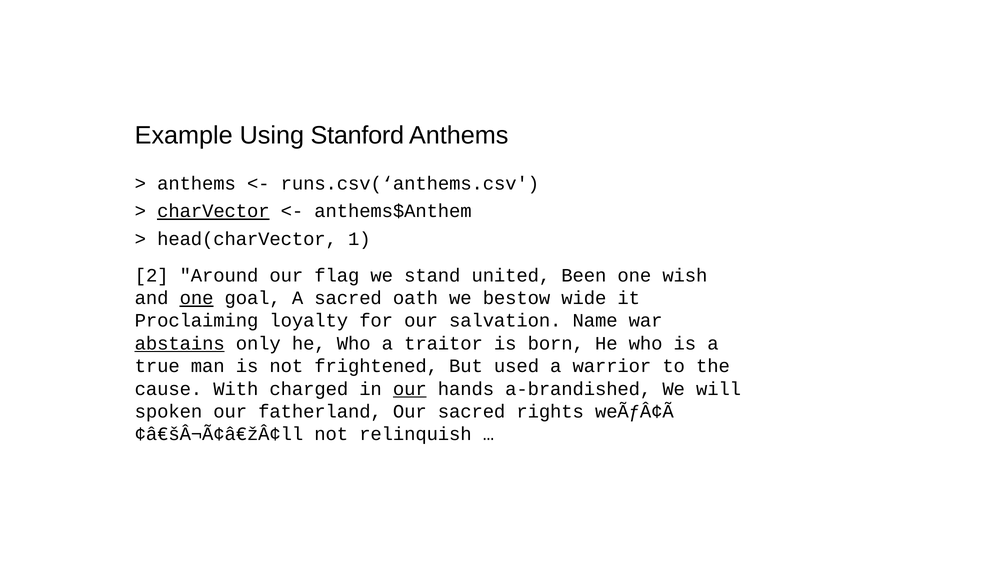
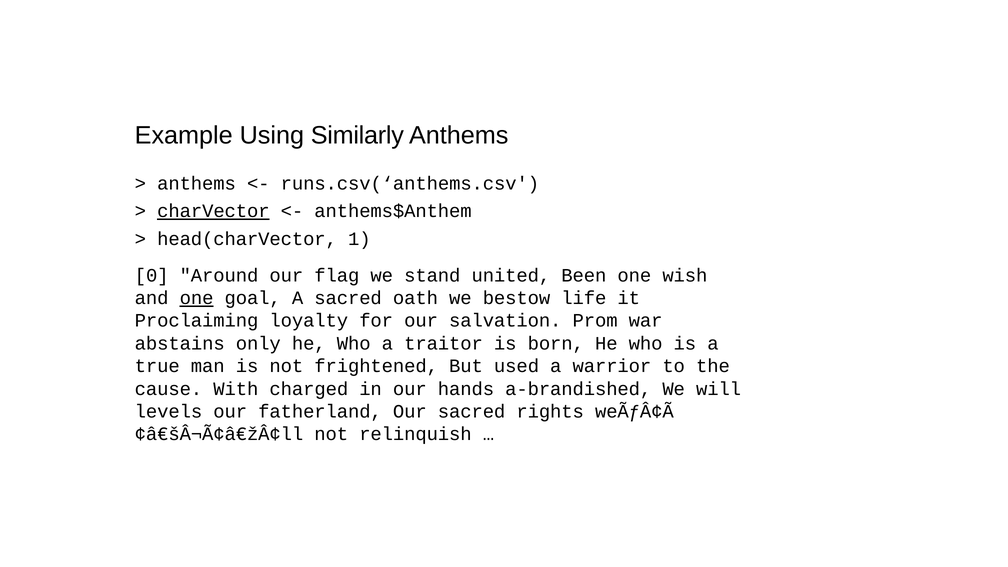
Stanford: Stanford -> Similarly (357, 135)
2: 2 -> 0 (152, 275)
wide: wide -> life (584, 298)
Name: Name -> Prom (595, 321)
abstains underline: present -> none (180, 343)
our underline: present -> none (410, 389)
spoken: spoken -> levels (169, 411)
